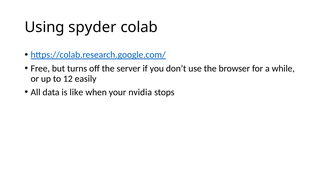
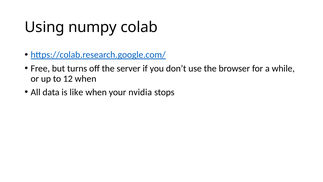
spyder: spyder -> numpy (93, 27)
12 easily: easily -> when (86, 79)
